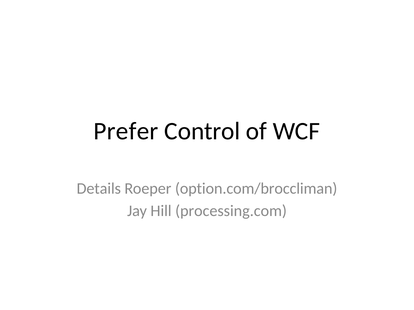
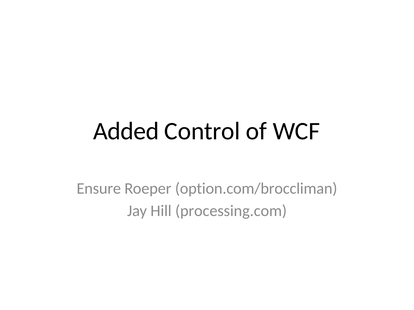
Prefer: Prefer -> Added (126, 131)
Details: Details -> Ensure (99, 189)
